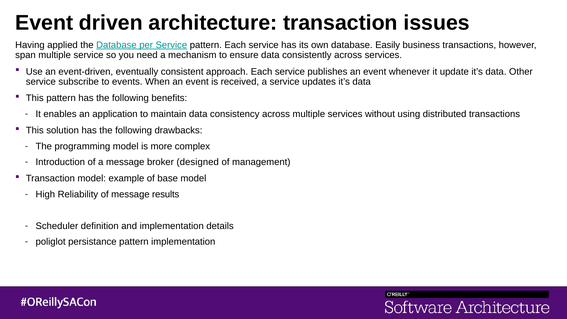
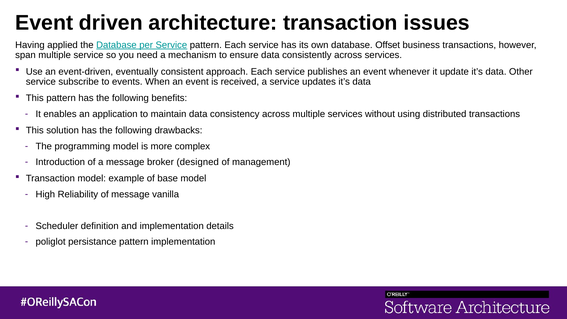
Easily: Easily -> Offset (388, 45)
results: results -> vanilla (166, 194)
